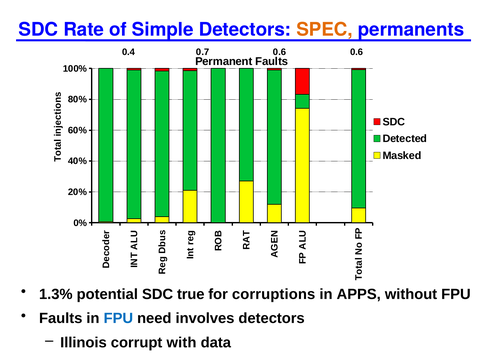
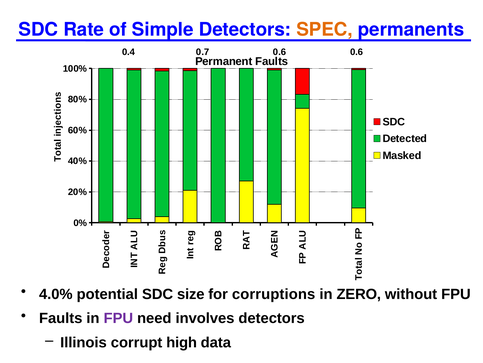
1.3%: 1.3% -> 4.0% (56, 294)
true: true -> size (191, 294)
APPS: APPS -> ZERO (359, 294)
FPU colour: blue -> purple (118, 318)
with: with -> high (182, 342)
